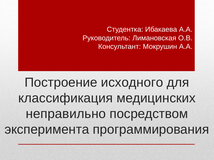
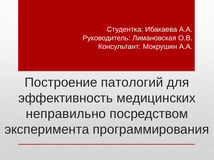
исходного: исходного -> патологий (132, 83)
классификация: классификация -> эффективность (66, 98)
